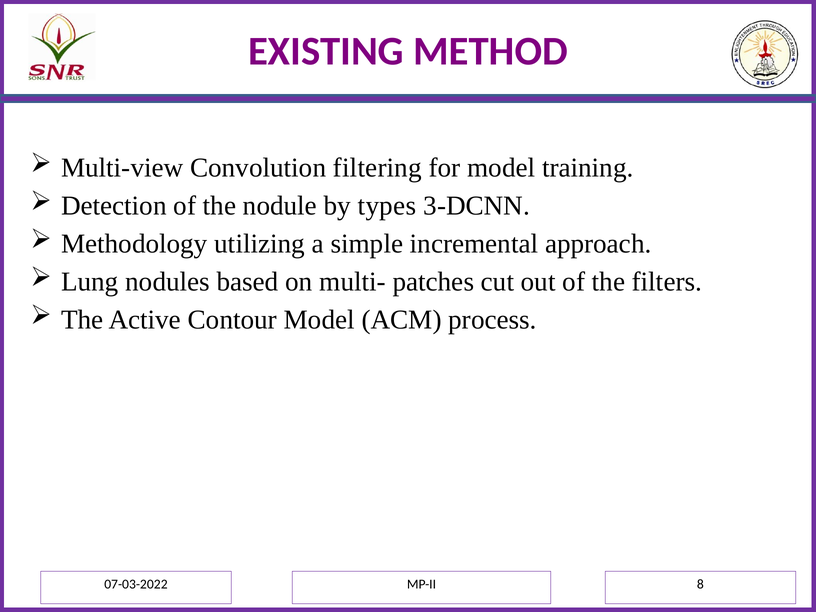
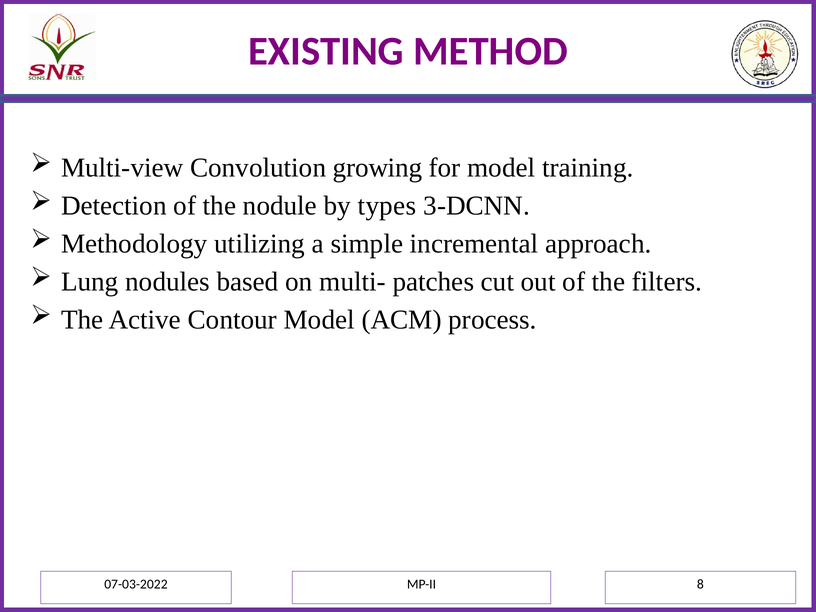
filtering: filtering -> growing (378, 168)
